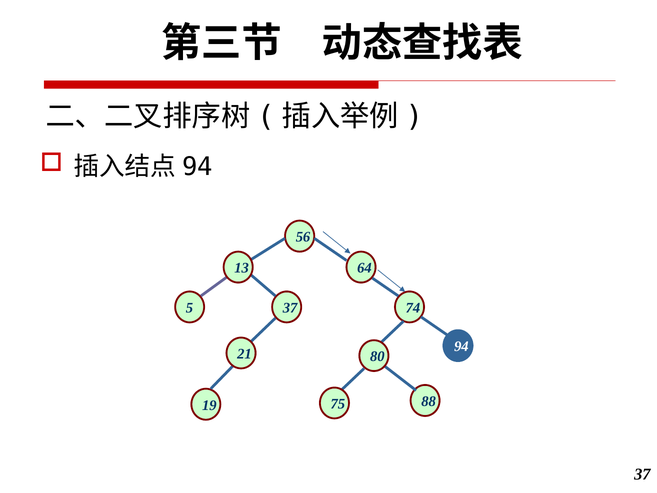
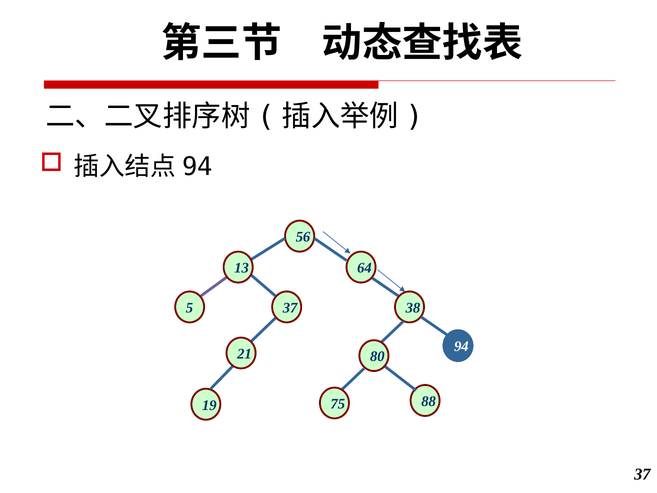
74: 74 -> 38 (413, 308)
